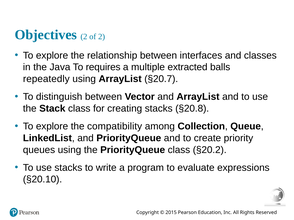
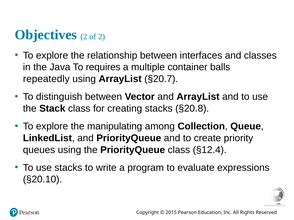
extracted: extracted -> container (188, 67)
compatibility: compatibility -> manipulating (115, 127)
§20.2: §20.2 -> §12.4 (210, 150)
